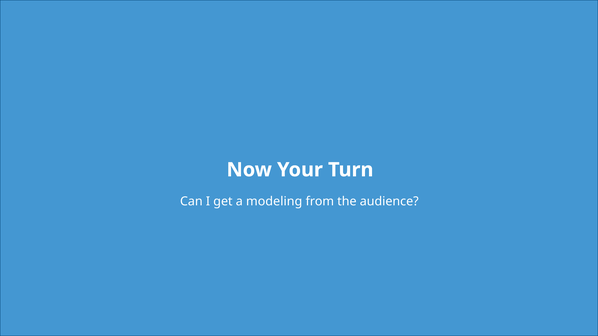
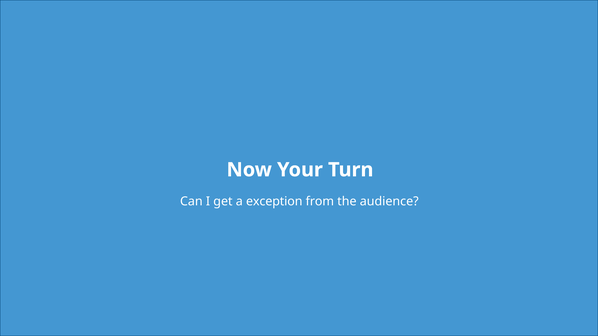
modeling: modeling -> exception (274, 202)
